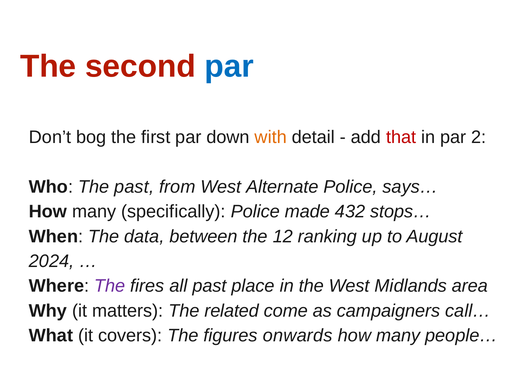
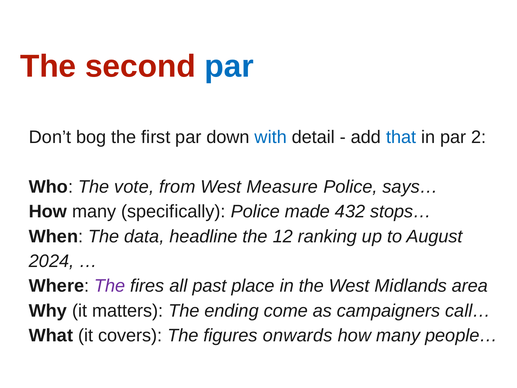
with colour: orange -> blue (271, 137)
that colour: red -> blue (401, 137)
The past: past -> vote (134, 187)
Alternate: Alternate -> Measure (282, 187)
between: between -> headline (204, 236)
related: related -> ending (232, 311)
